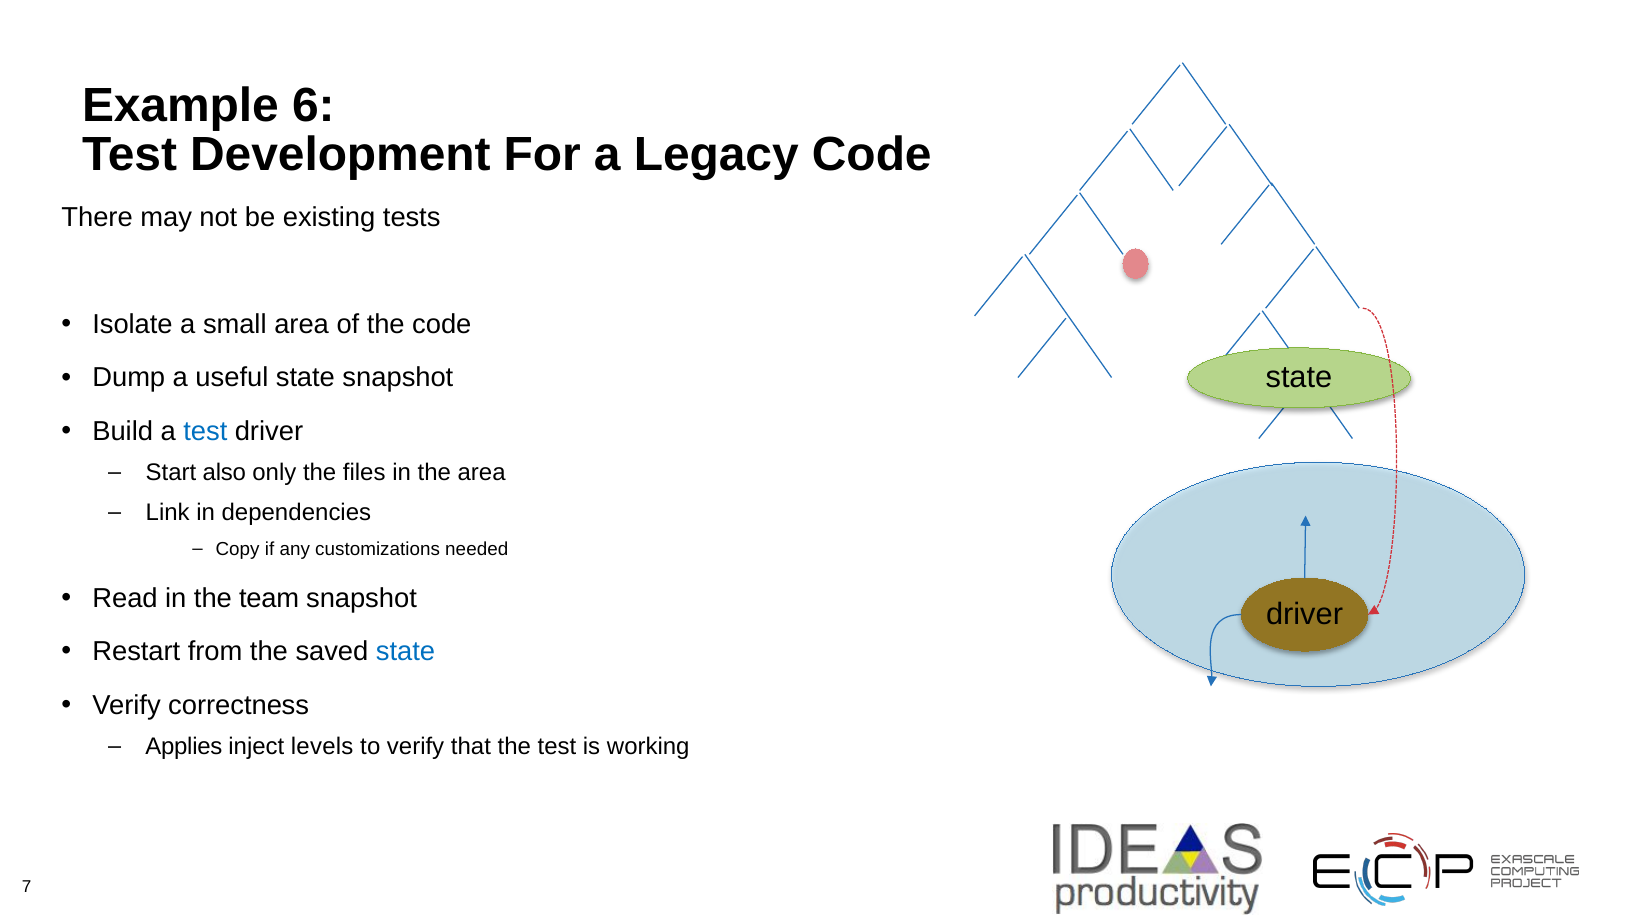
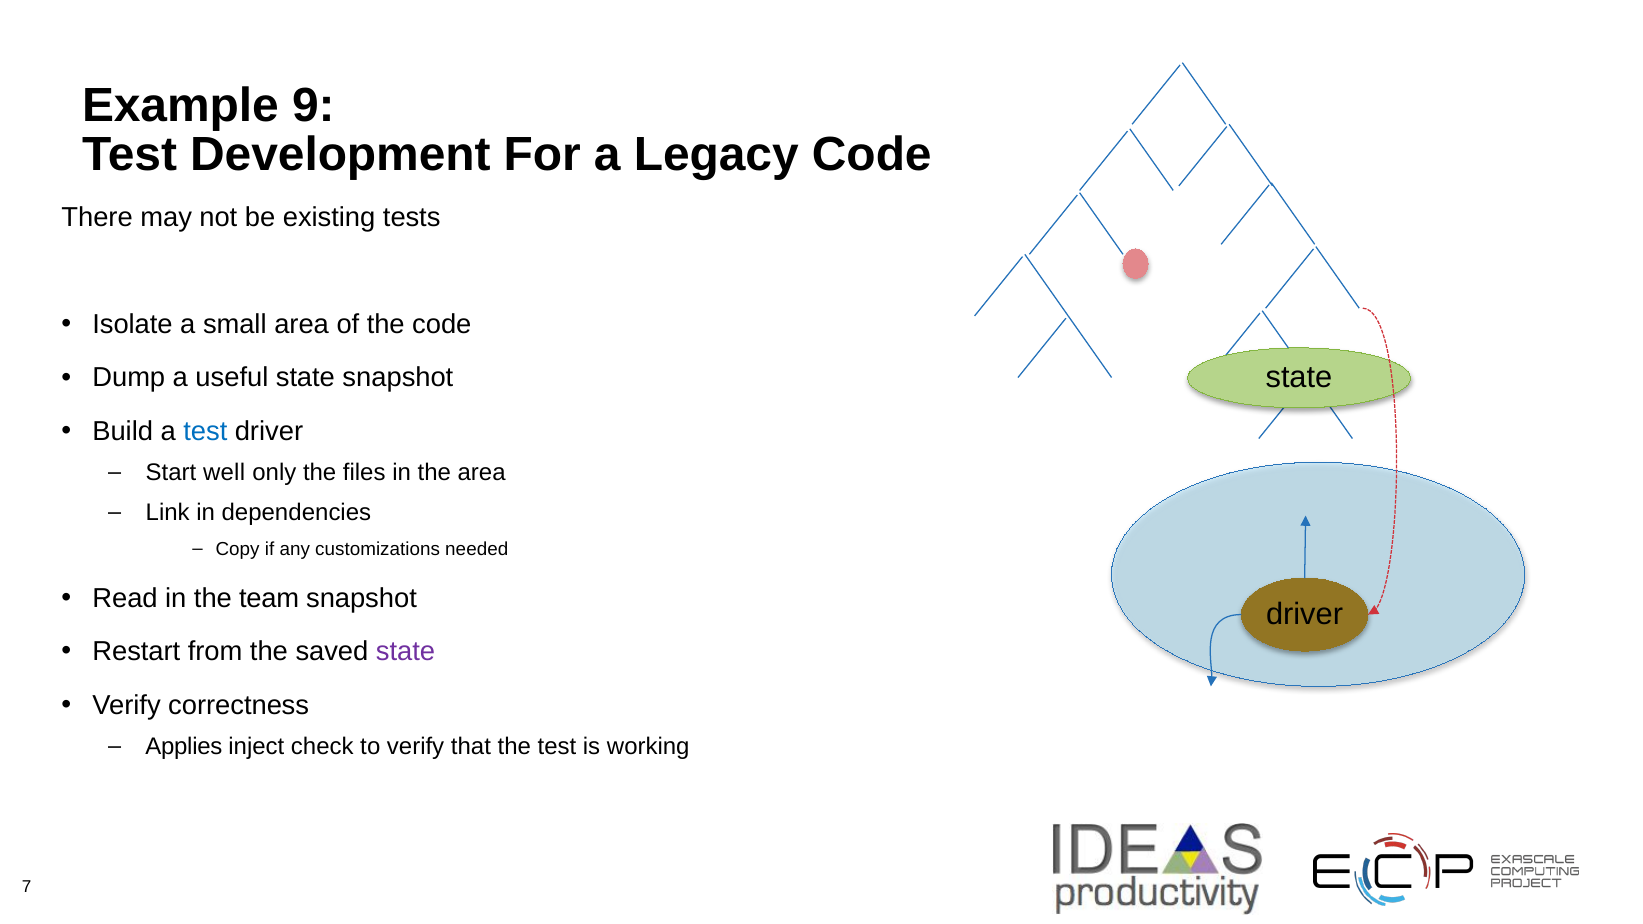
6: 6 -> 9 (313, 105)
also: also -> well (224, 473)
state colour: blue -> purple (405, 652)
levels: levels -> check (322, 747)
